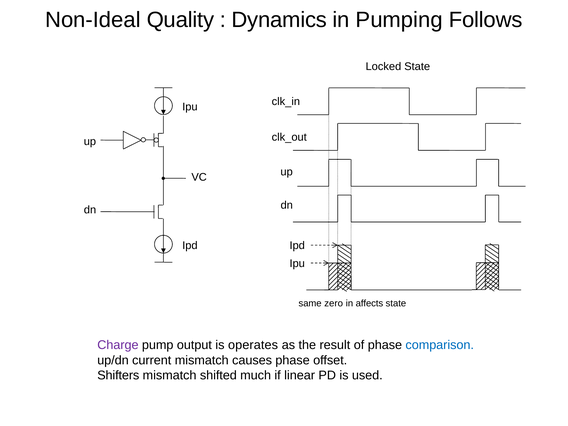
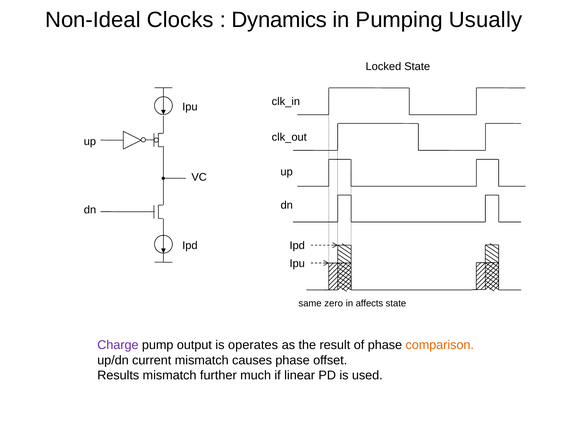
Quality: Quality -> Clocks (180, 20)
Follows: Follows -> Usually (485, 20)
comparison colour: blue -> orange (440, 345)
Shifters: Shifters -> Results (118, 375)
shifted: shifted -> further (218, 375)
